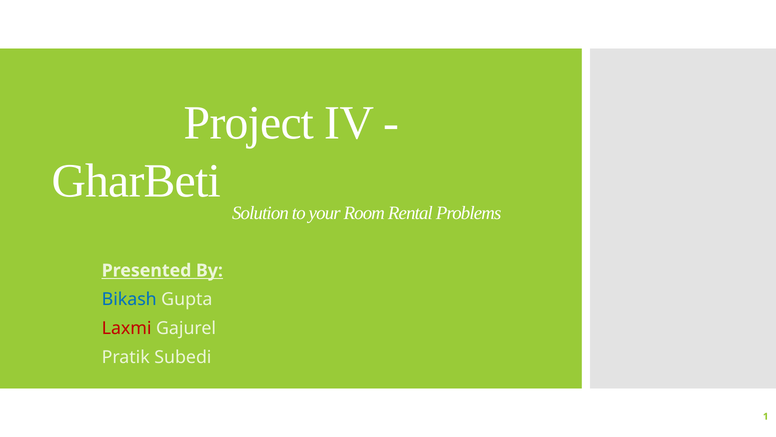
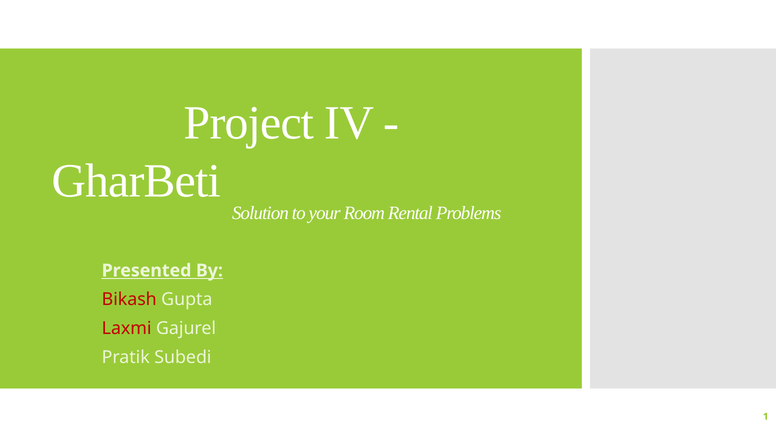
Bikash colour: blue -> red (129, 299)
